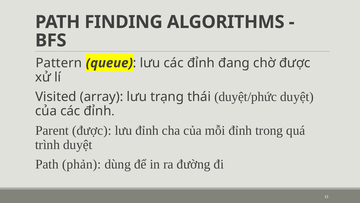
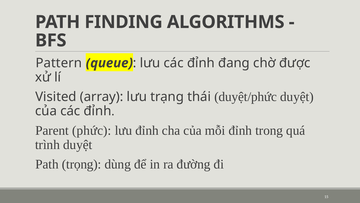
Parent được: được -> phức (92, 130)
phản: phản -> trọng (82, 164)
